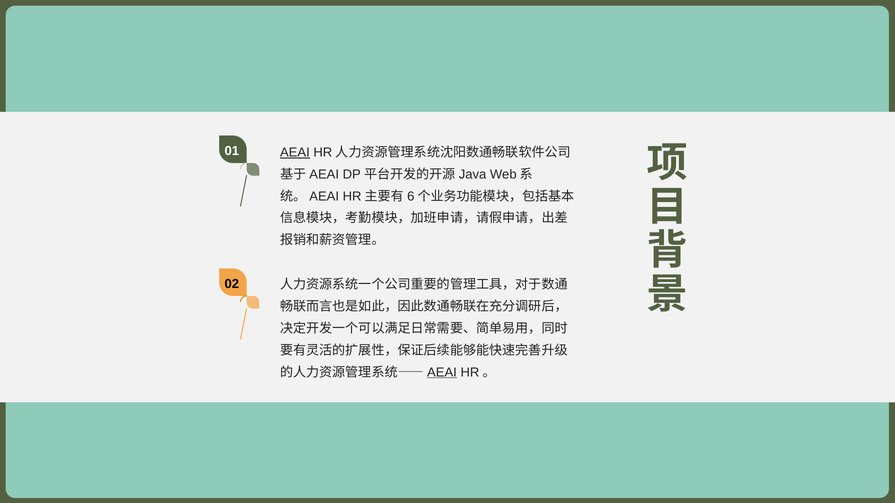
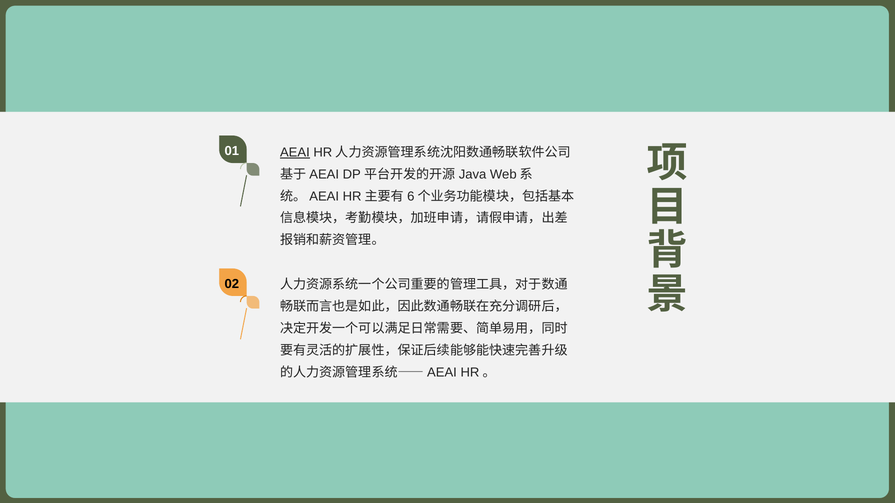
AEAI underline: present -> none (442, 373)
